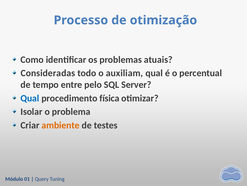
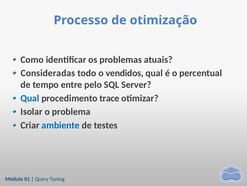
auxiliam: auxiliam -> vendidos (125, 73)
física: física -> trace (109, 98)
ambiente colour: orange -> blue (61, 125)
